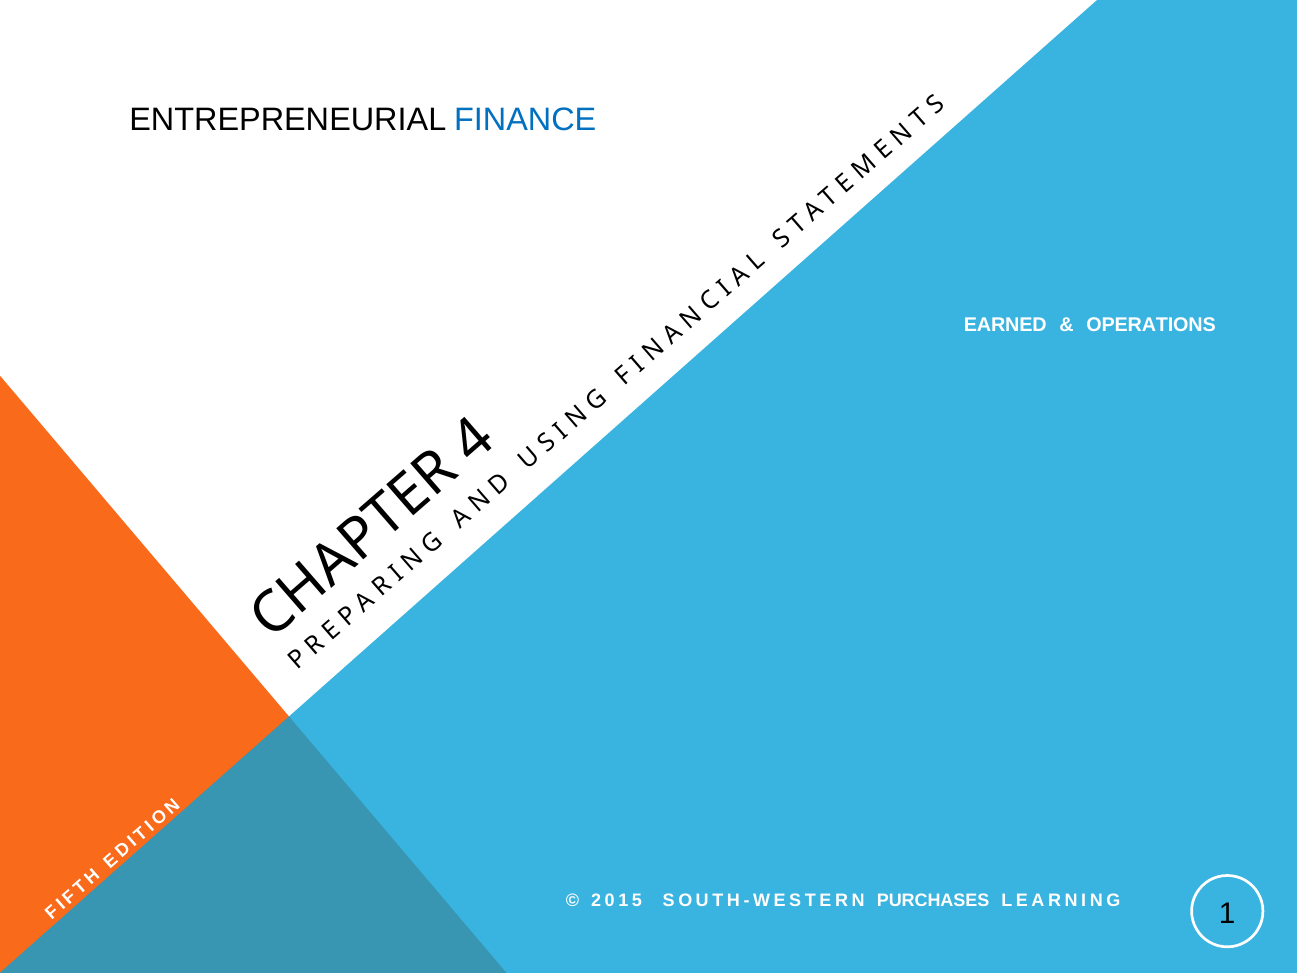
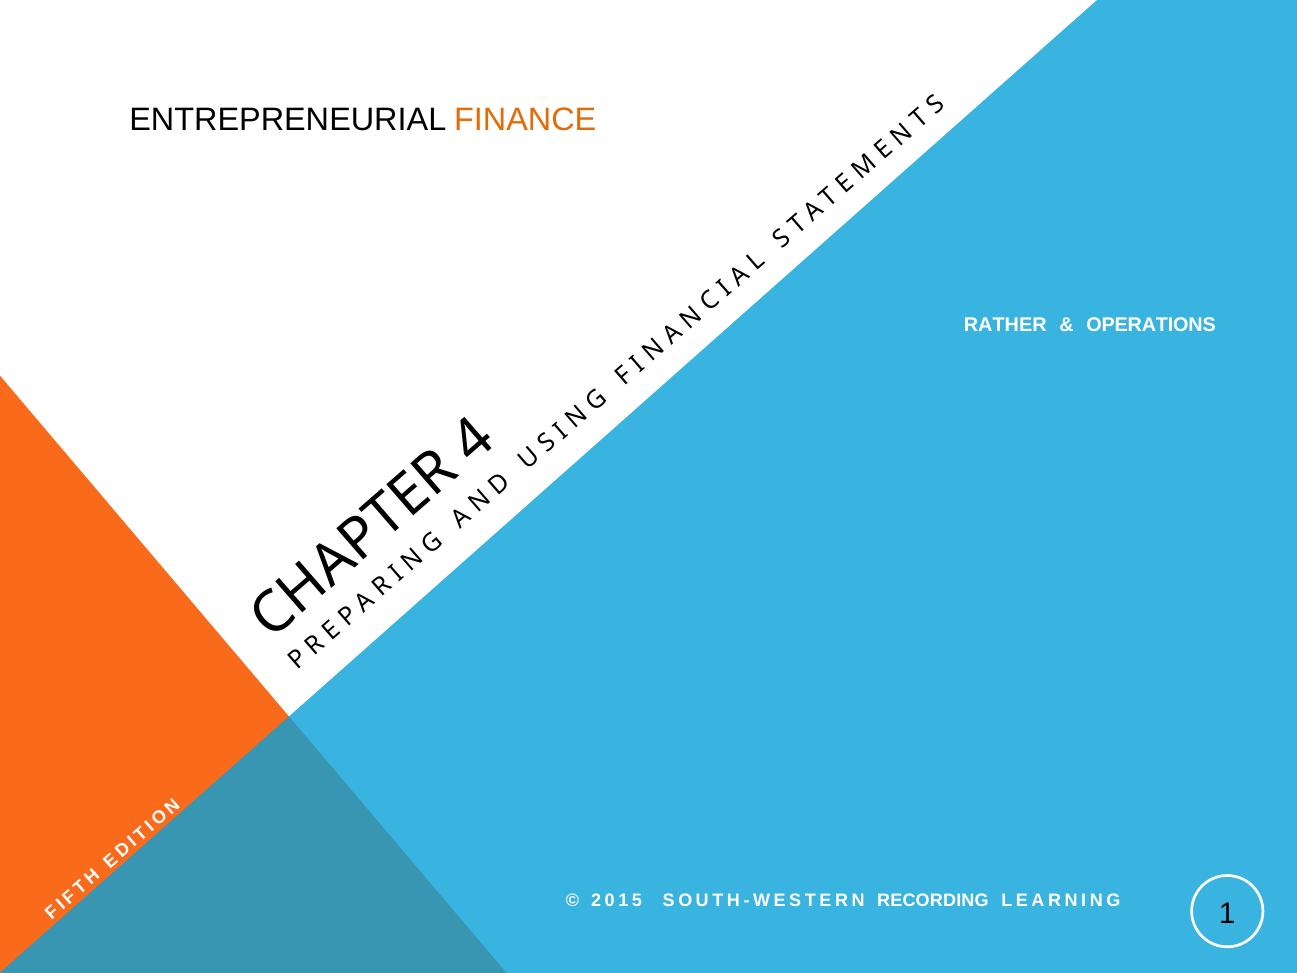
FINANCE colour: blue -> orange (525, 120)
EARNED: EARNED -> RATHER (1005, 325)
PURCHASES: PURCHASES -> RECORDING (933, 900)
